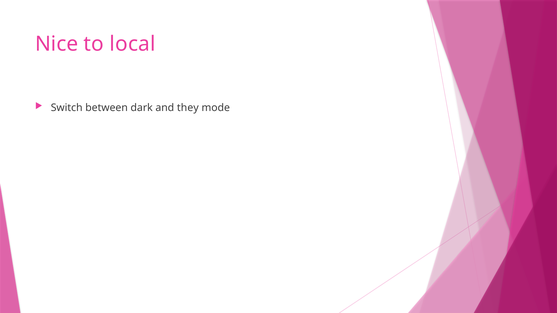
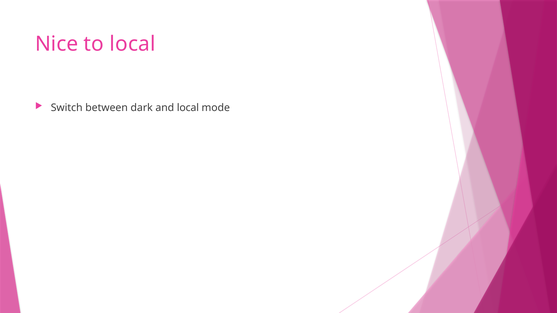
and they: they -> local (188, 108)
